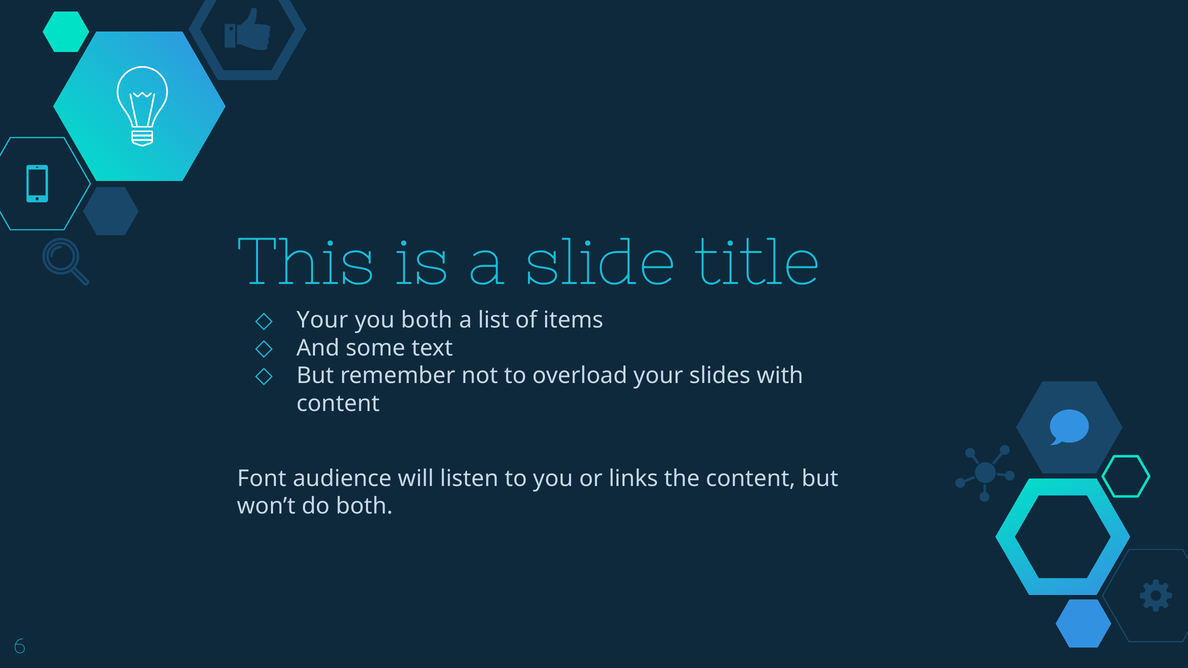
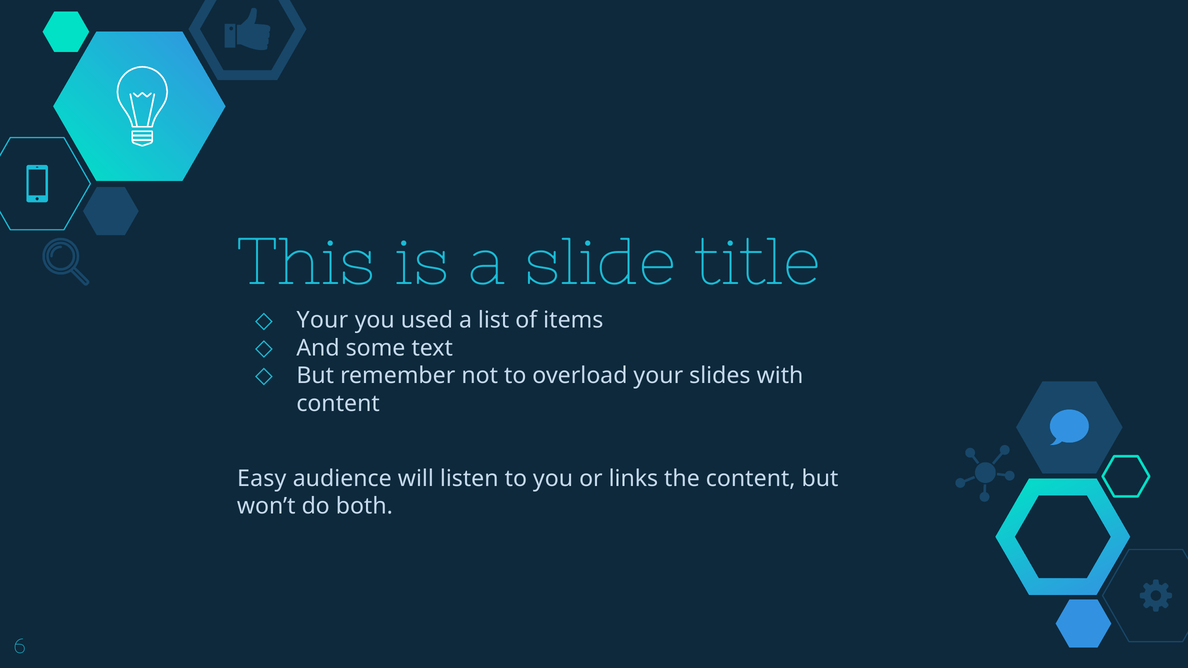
you both: both -> used (427, 320)
Font: Font -> Easy (262, 479)
